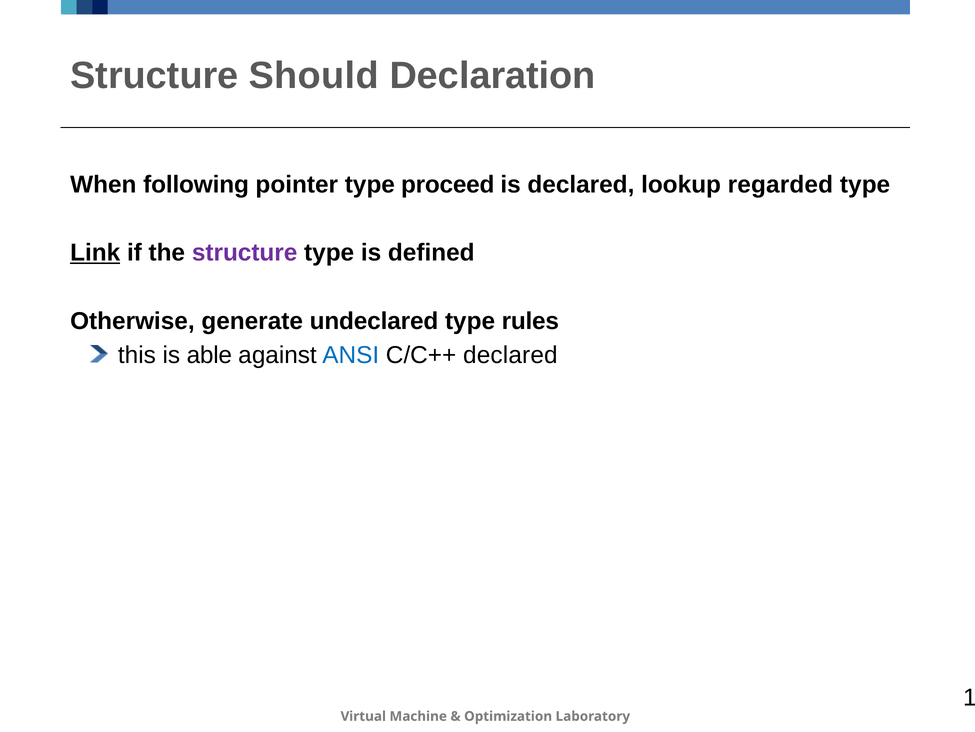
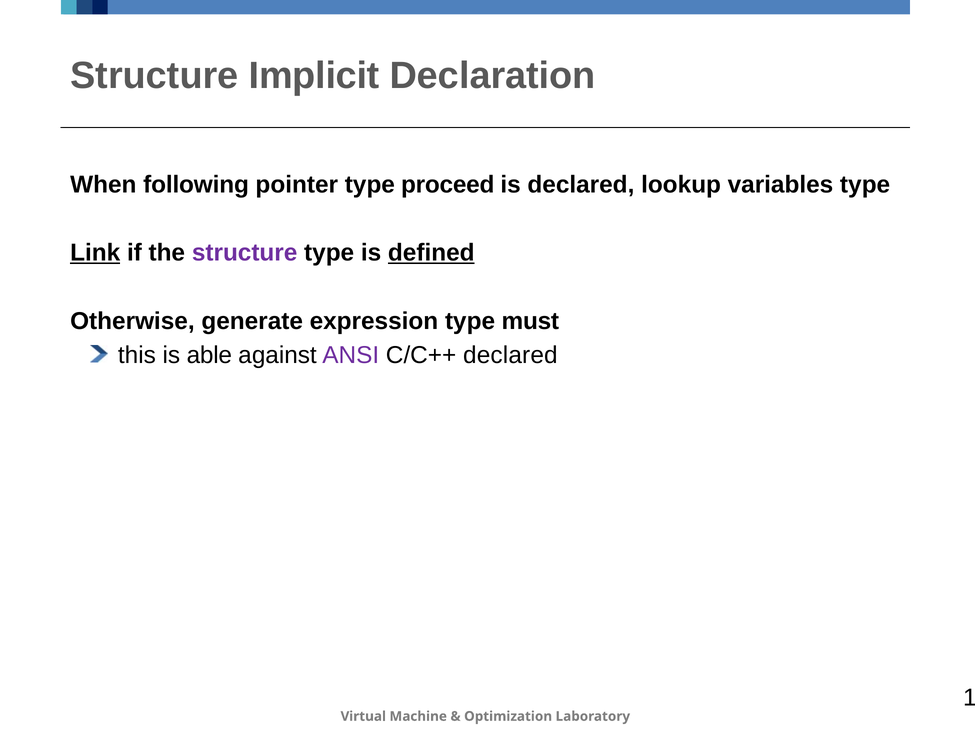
Should: Should -> Implicit (314, 76)
regarded: regarded -> variables (780, 184)
defined underline: none -> present (431, 253)
undeclared: undeclared -> expression (374, 321)
rules: rules -> must (530, 321)
ANSI colour: blue -> purple (351, 355)
